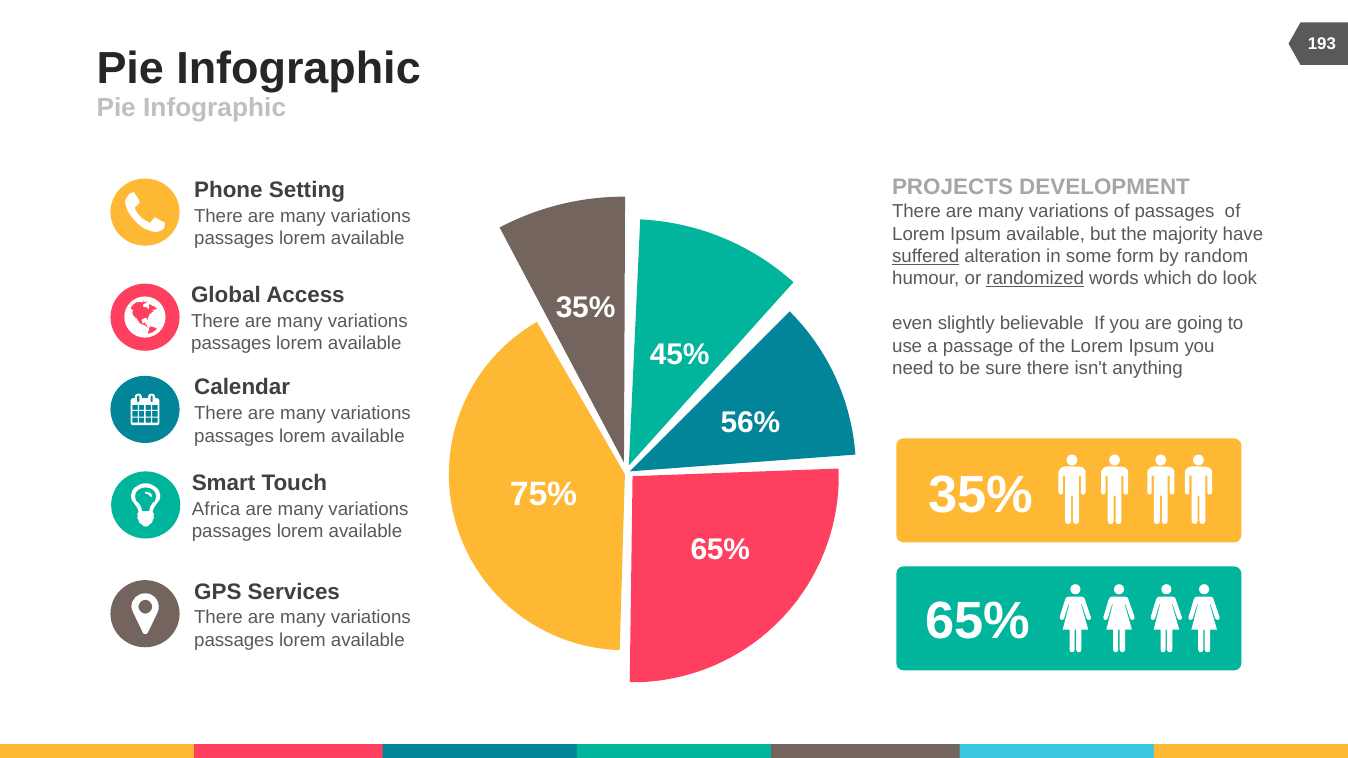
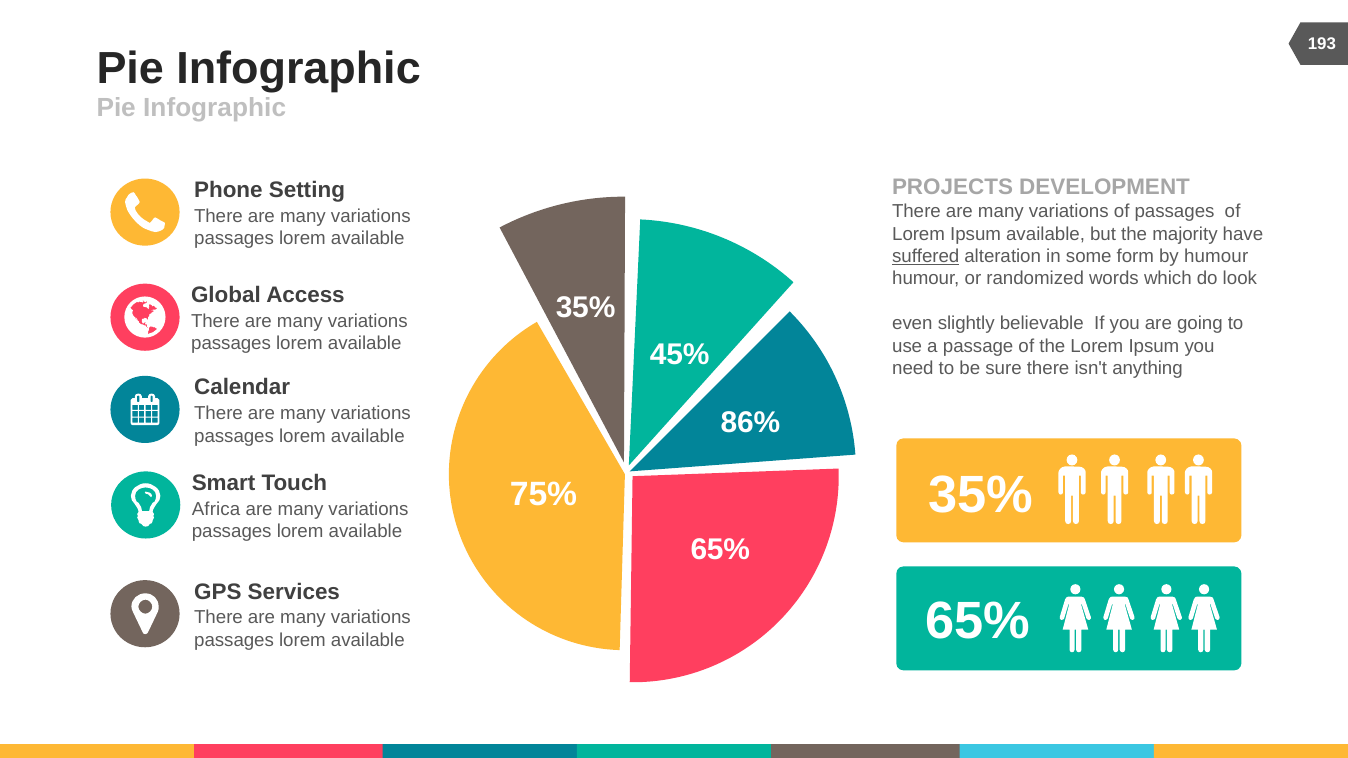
by random: random -> humour (1216, 256)
randomized underline: present -> none (1035, 279)
56%: 56% -> 86% (750, 423)
